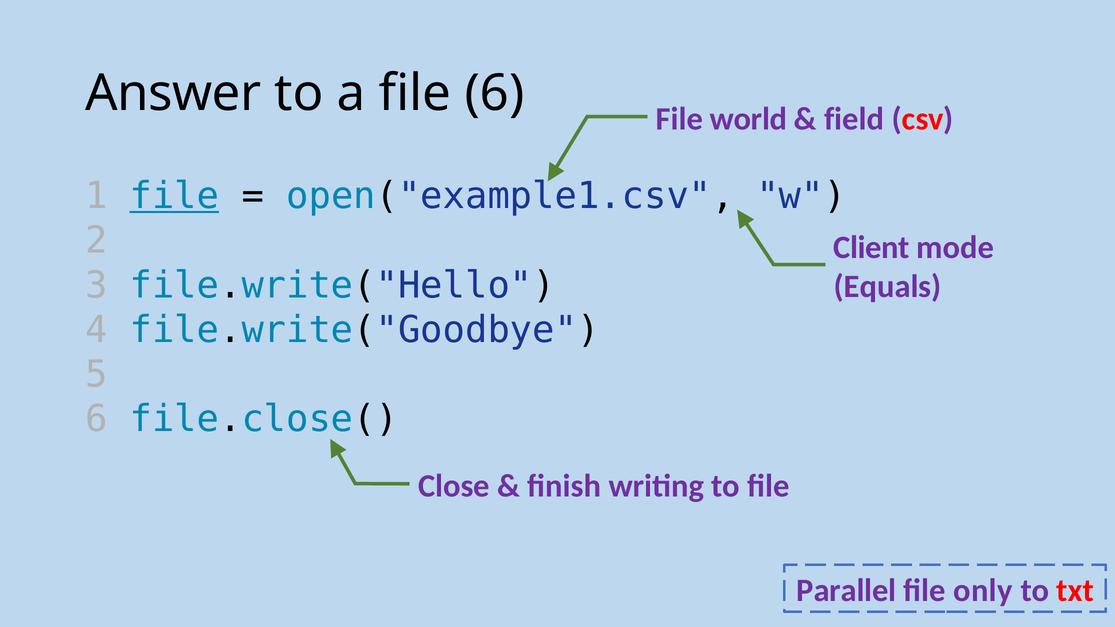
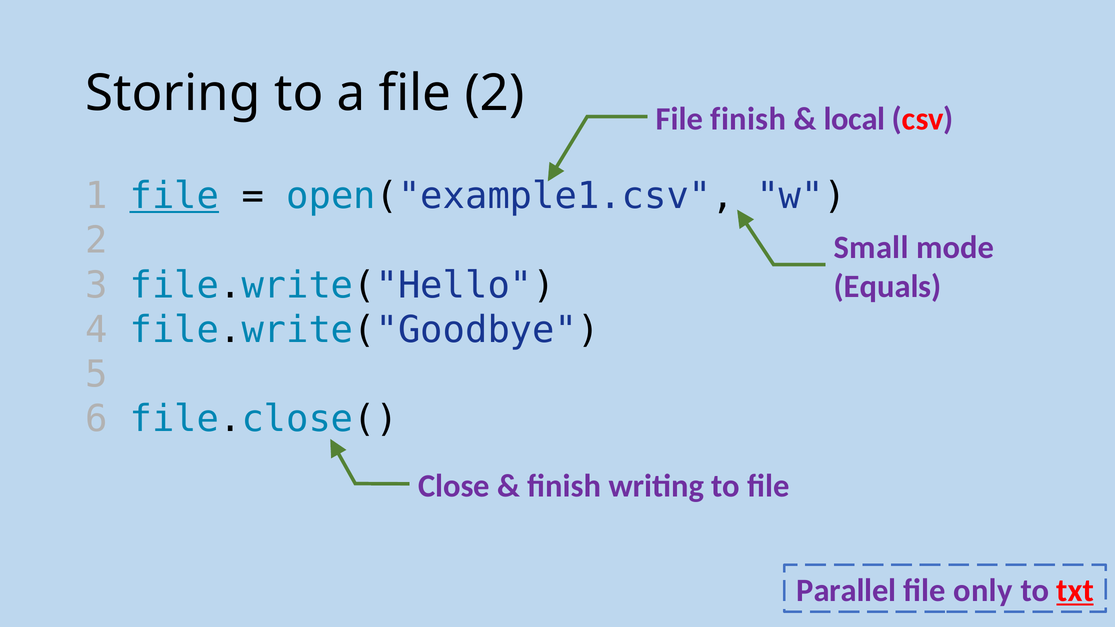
Answer: Answer -> Storing (173, 94)
file 6: 6 -> 2 (495, 94)
File world: world -> finish (748, 119)
field: field -> local (854, 119)
Client: Client -> Small (871, 247)
txt underline: none -> present (1075, 591)
